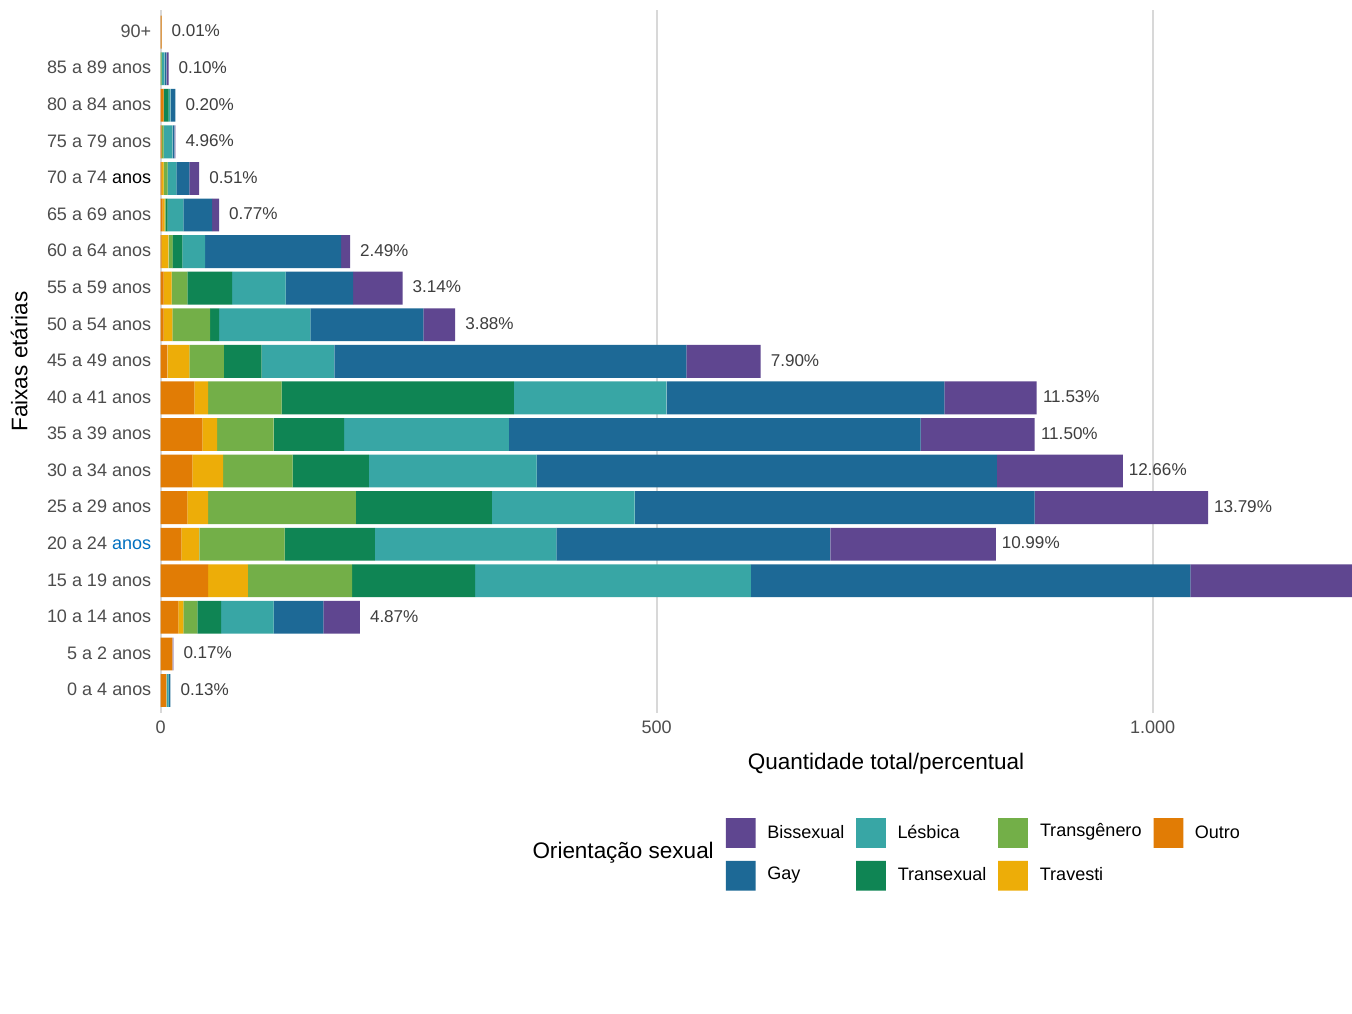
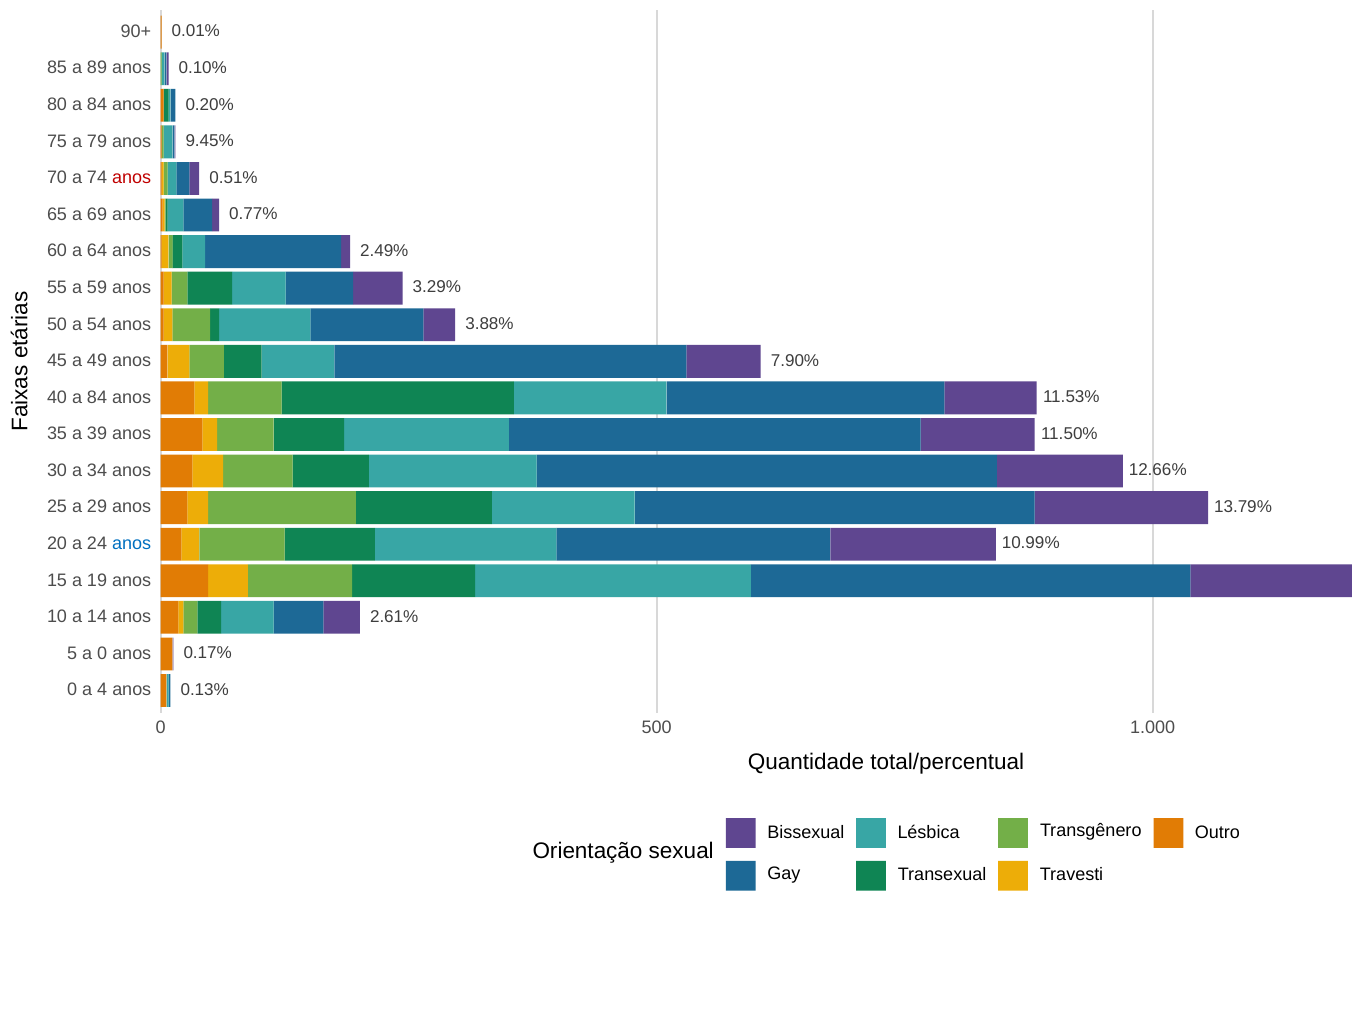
4.96%: 4.96% -> 9.45% (210, 141)
anos colour: black -> red (132, 178)
3.14%: 3.14% -> 3.29% (437, 287)
40 a 41: 41 -> 84 (97, 397)
4.87%: 4.87% -> 2.61% (394, 616)
a 2: 2 -> 0 (102, 653)
